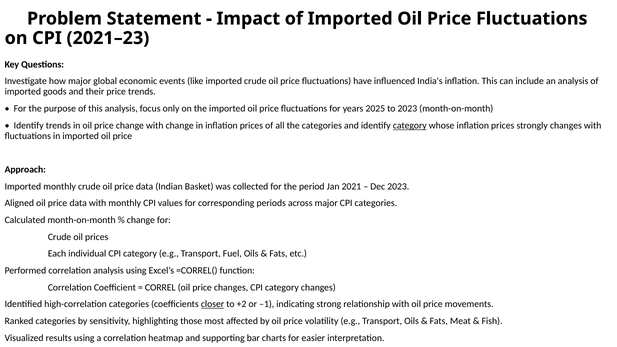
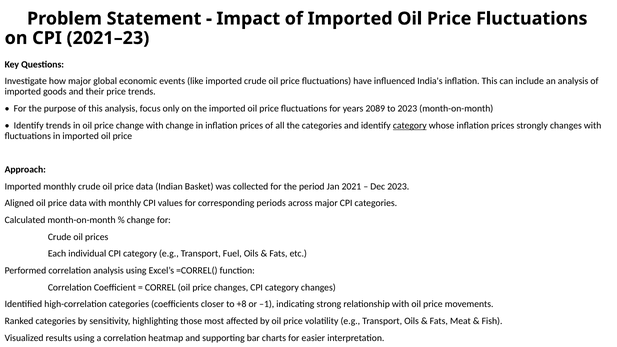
2025: 2025 -> 2089 (375, 109)
closer underline: present -> none (213, 304)
+2: +2 -> +8 (242, 304)
